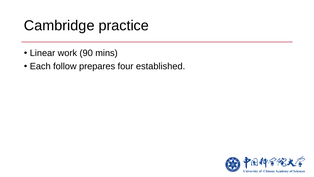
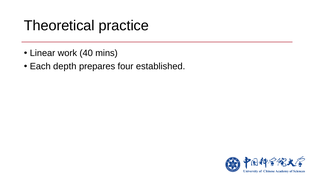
Cambridge: Cambridge -> Theoretical (59, 26)
90: 90 -> 40 (86, 53)
follow: follow -> depth (65, 66)
